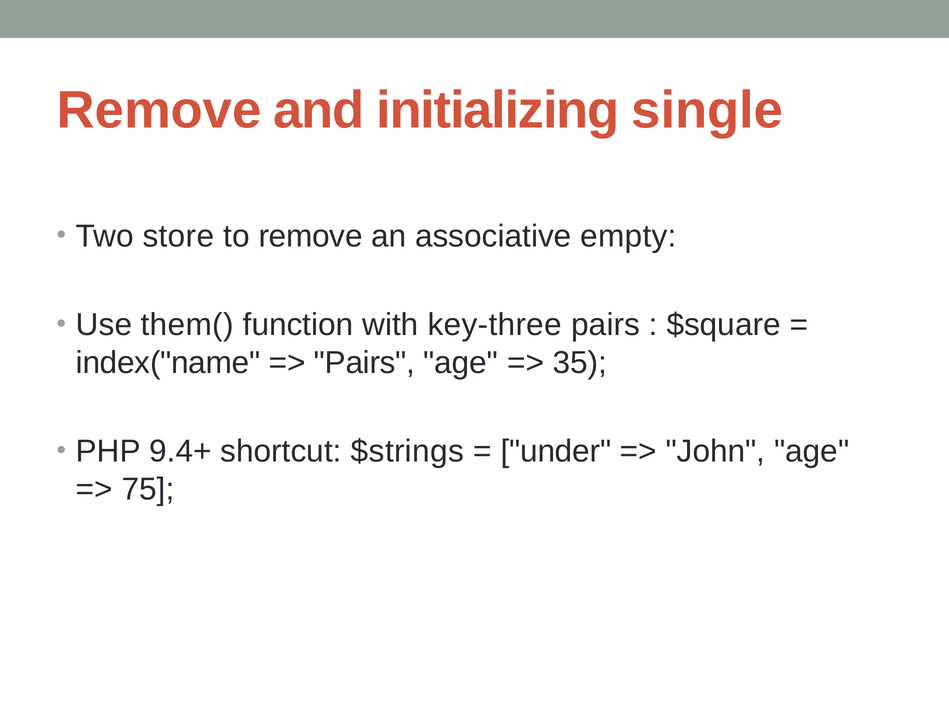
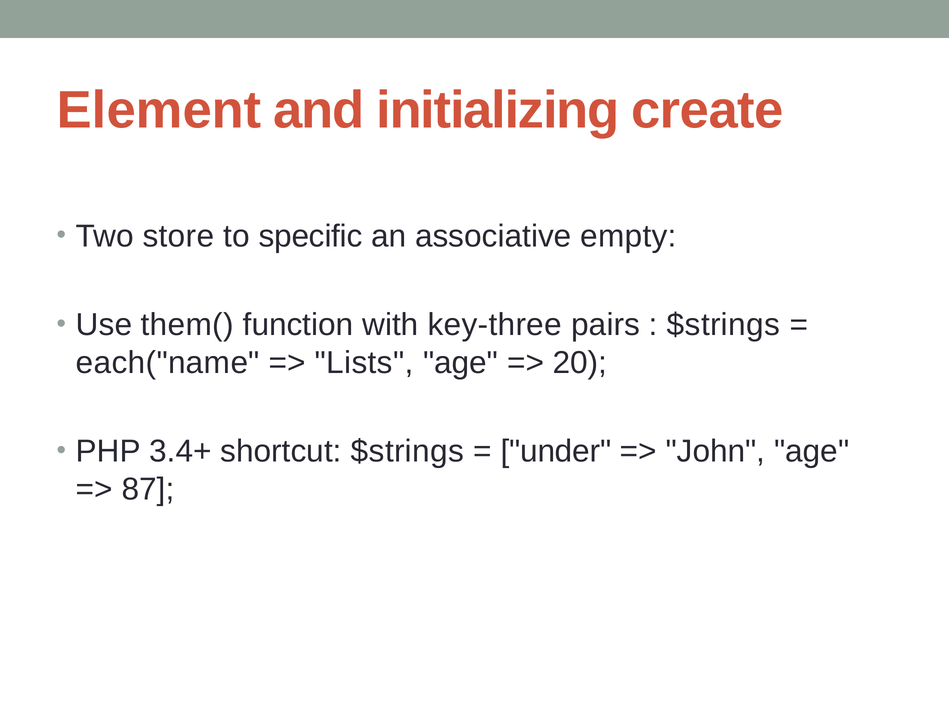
Remove: Remove -> Element (159, 110)
single: single -> create (707, 110)
to remove: remove -> specific (311, 236)
$square: $square -> $strings (723, 325)
index("name: index("name -> each("name (168, 363)
Pairs: Pairs -> Lists (364, 363)
35: 35 -> 20 (580, 363)
9.4+: 9.4+ -> 3.4+ (180, 451)
75: 75 -> 87 (148, 489)
